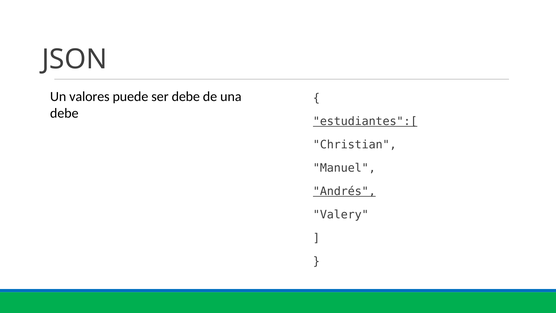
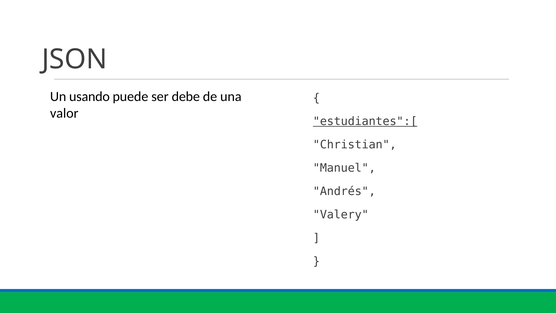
valores: valores -> usando (89, 96)
debe: debe -> valor (64, 113)
Andrés underline: present -> none (344, 191)
